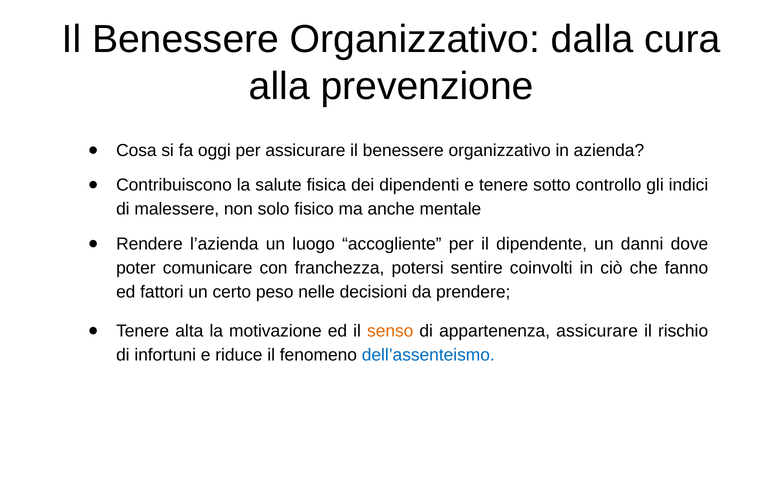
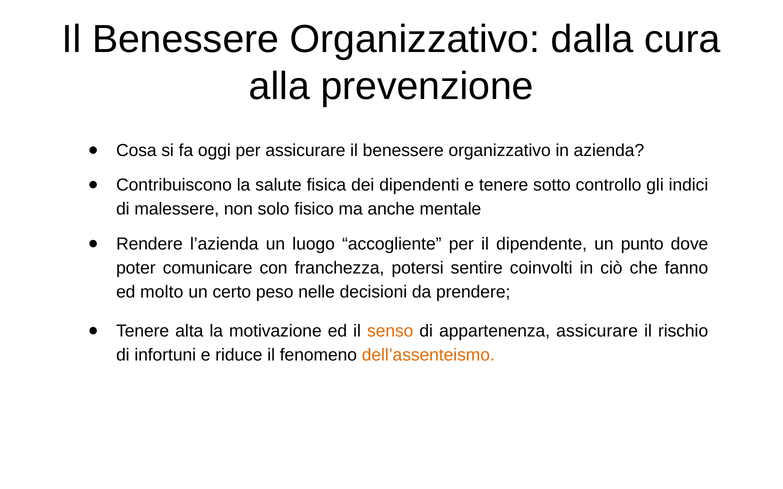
danni: danni -> punto (642, 244)
fattori: fattori -> molto (162, 292)
dell’assenteismo colour: blue -> orange (428, 355)
